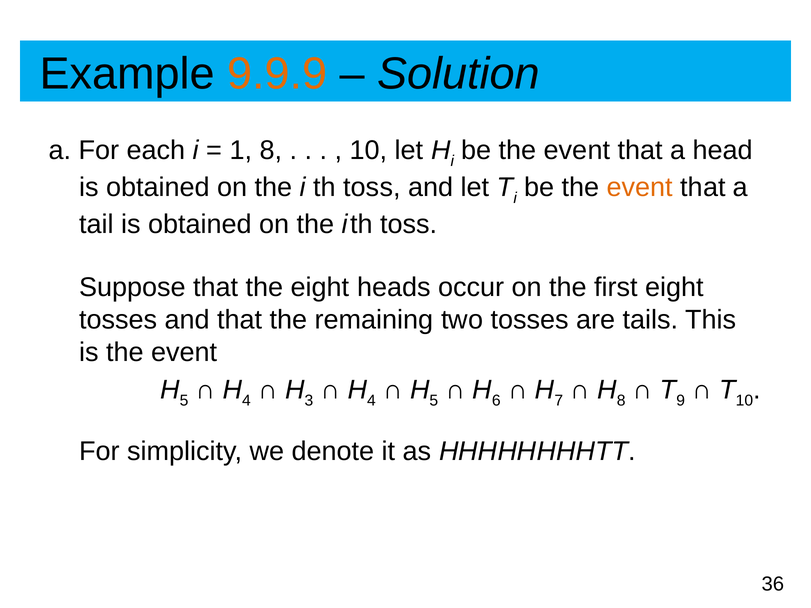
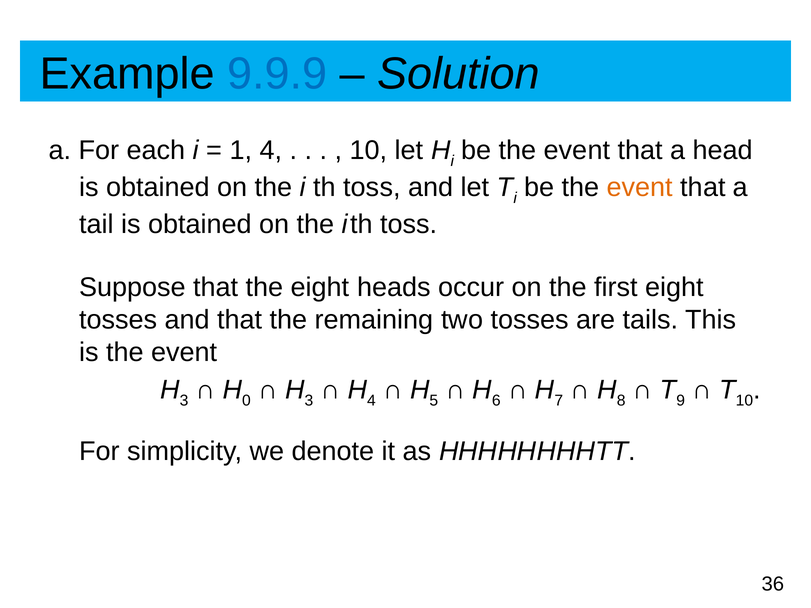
9.9.9 colour: orange -> blue (277, 74)
1 8: 8 -> 4 (271, 151)
5: 5 -> 3 (184, 401)
4: 4 -> 0 (246, 401)
